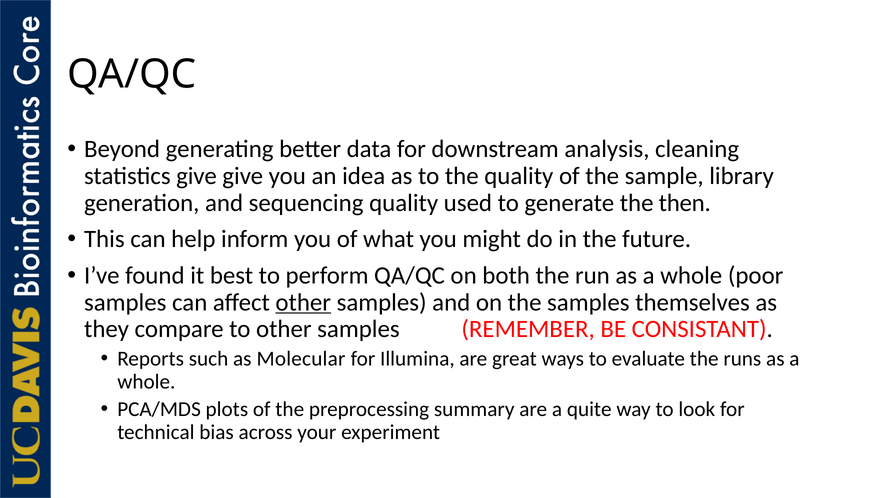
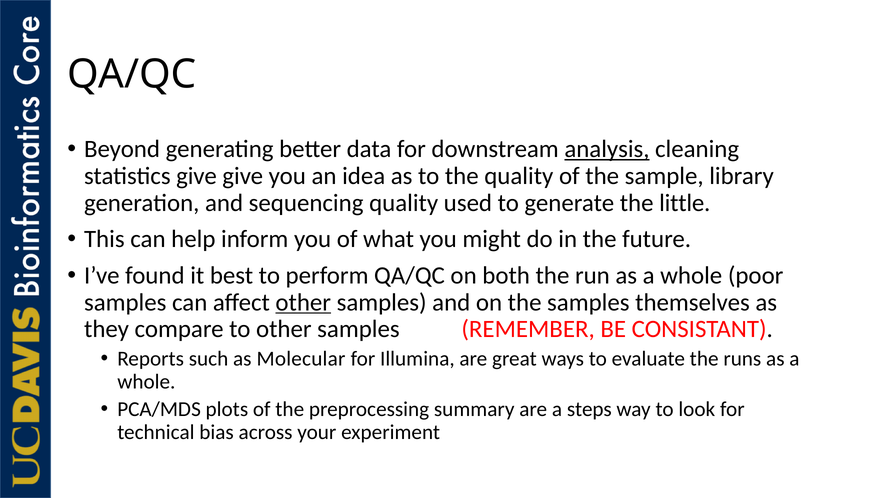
analysis underline: none -> present (607, 149)
then: then -> little (685, 203)
quite: quite -> steps (589, 409)
